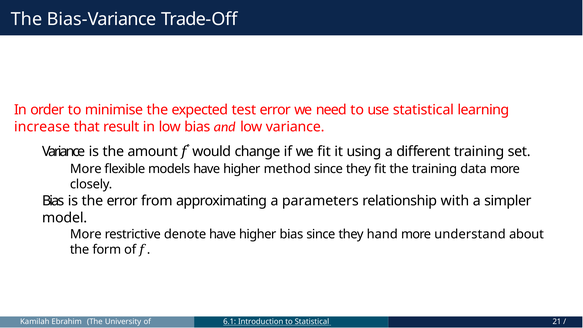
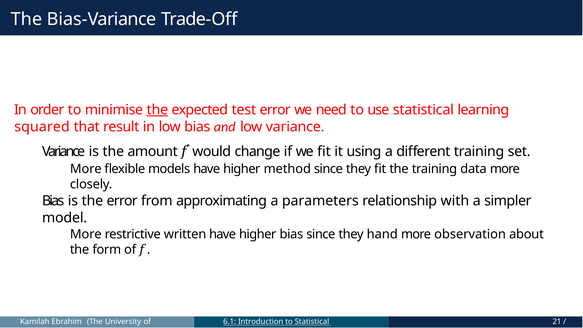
the underline: none -> present (157, 110)
increase: increase -> squared (42, 127)
denote: denote -> written (185, 234)
understand: understand -> observation (470, 234)
